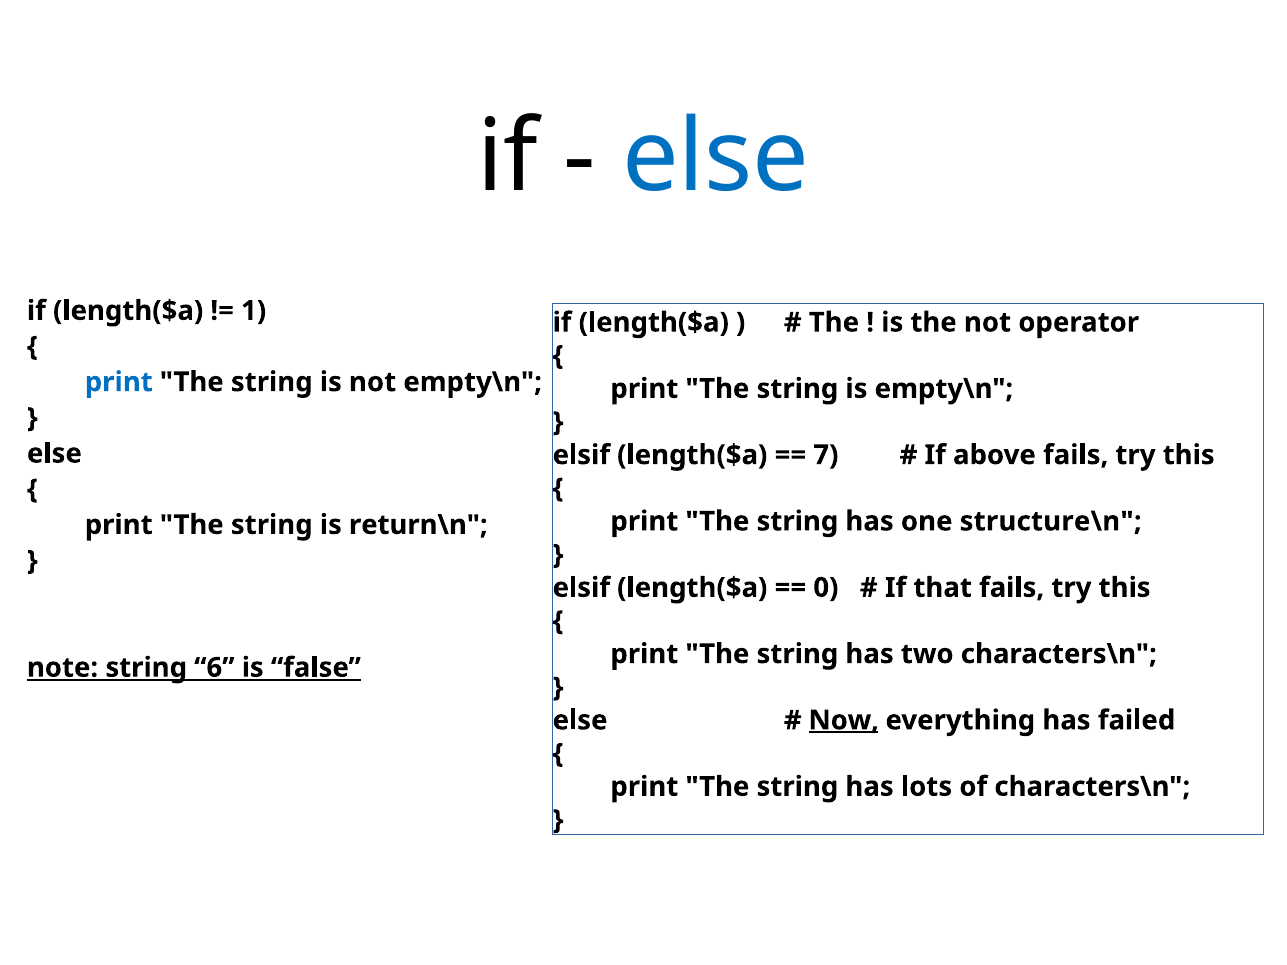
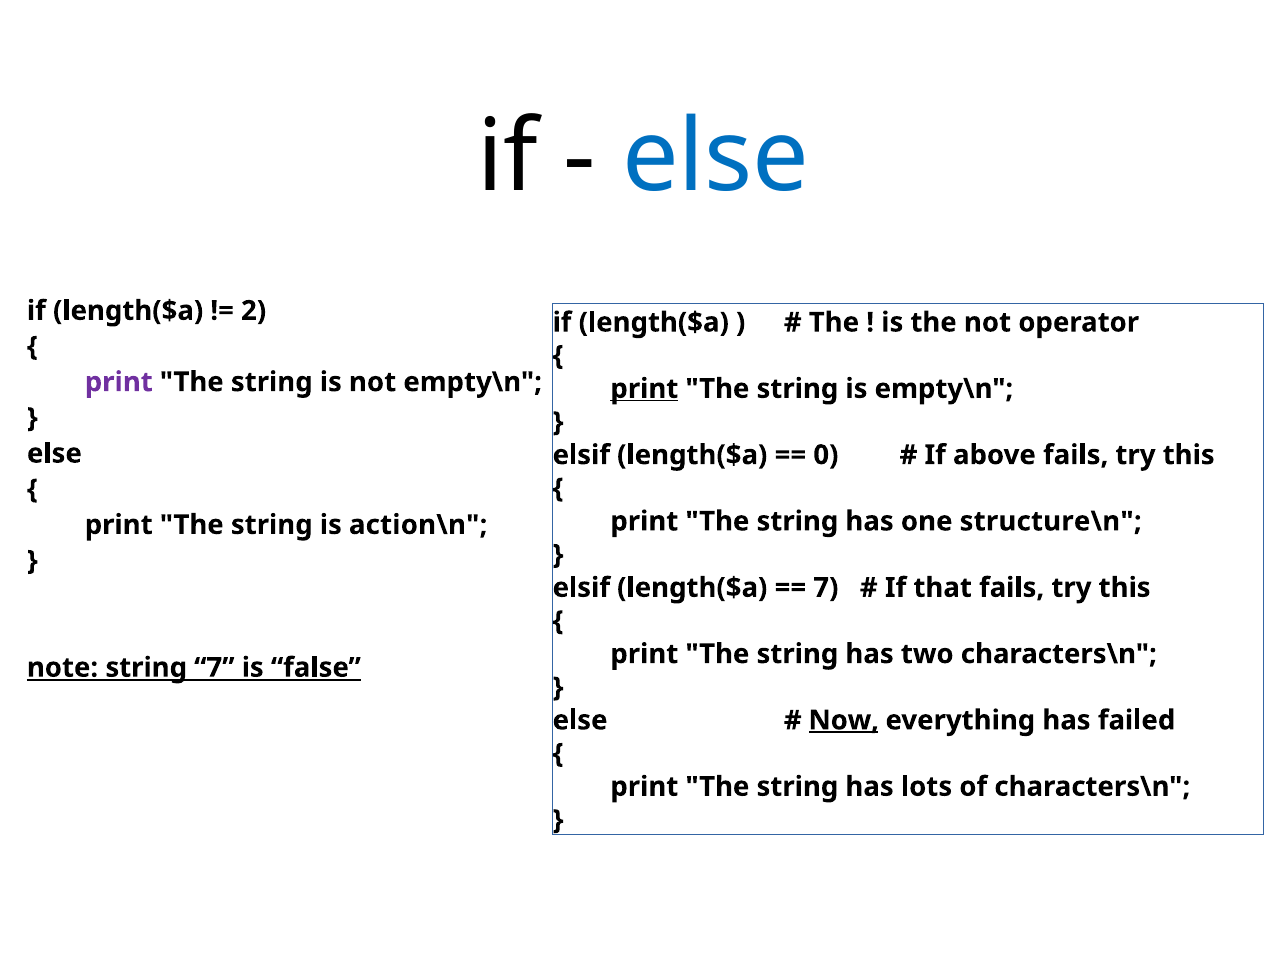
1: 1 -> 2 (254, 311)
print colour: blue -> purple (119, 382)
print underline: none -> present (644, 389)
7: 7 -> 0 (826, 455)
return\n: return\n -> action\n (418, 525)
0: 0 -> 7 (826, 588)
string 6: 6 -> 7 (214, 668)
